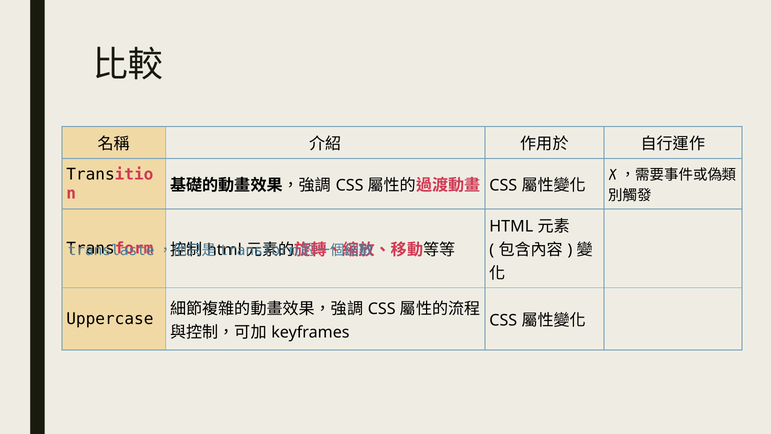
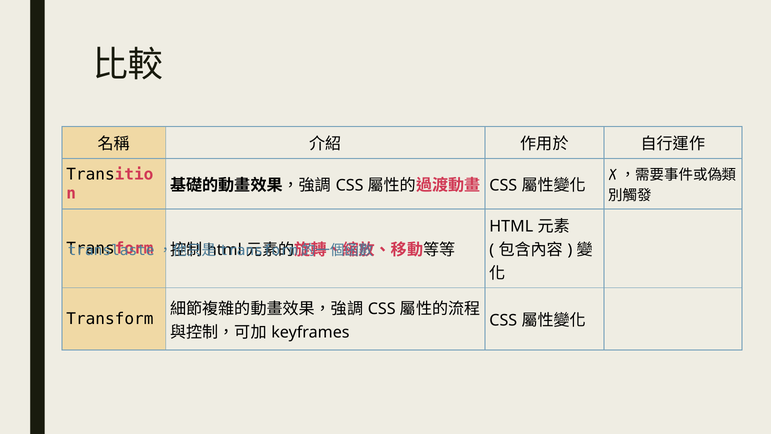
Uppercase: Uppercase -> Transform (110, 319)
